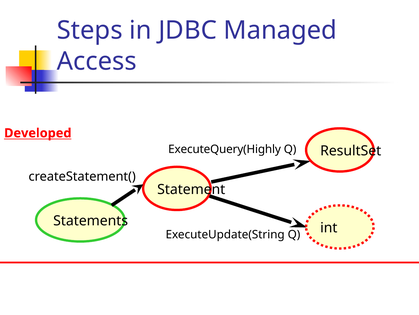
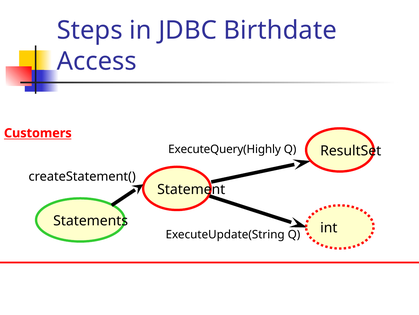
Managed: Managed -> Birthdate (280, 30)
Developed: Developed -> Customers (38, 133)
